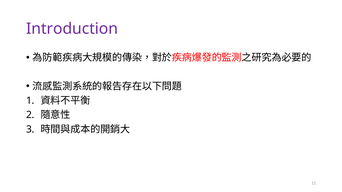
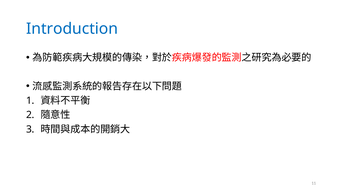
Introduction colour: purple -> blue (72, 29)
